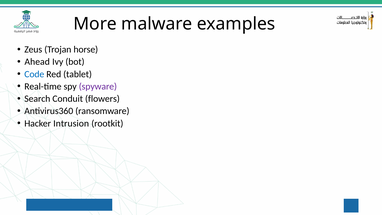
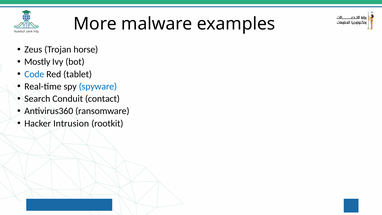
Ahead: Ahead -> Mostly (37, 62)
spyware colour: purple -> blue (98, 86)
flowers: flowers -> contact (102, 99)
